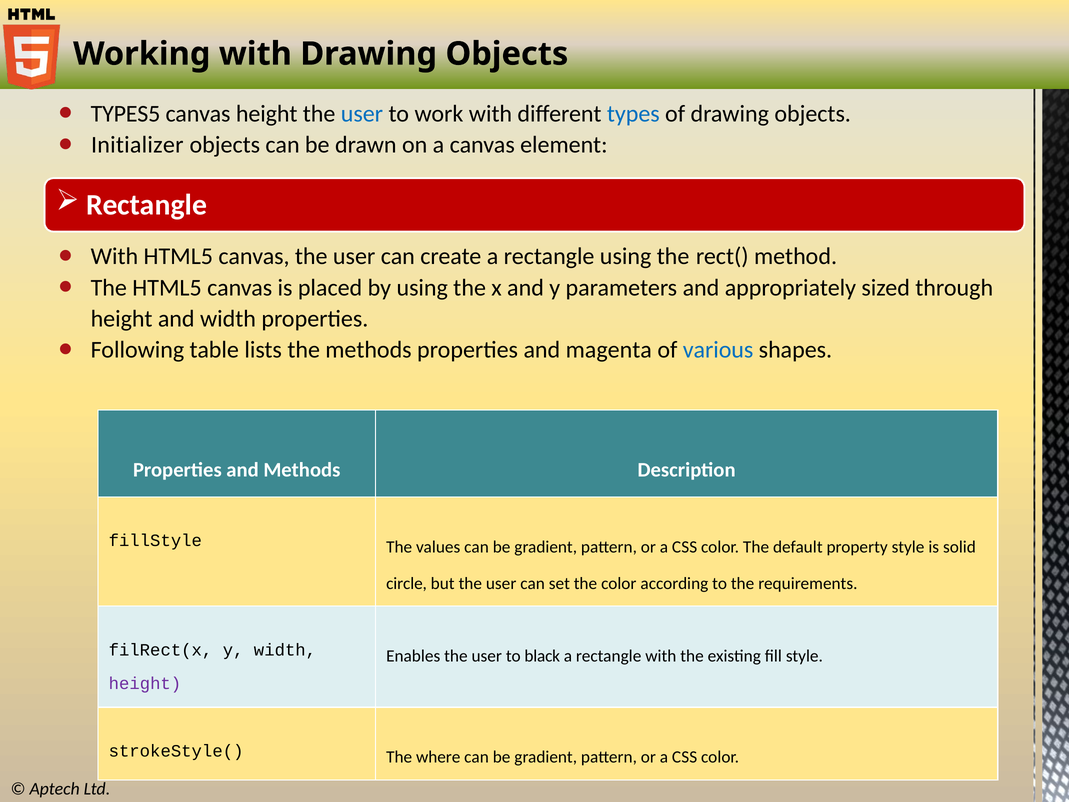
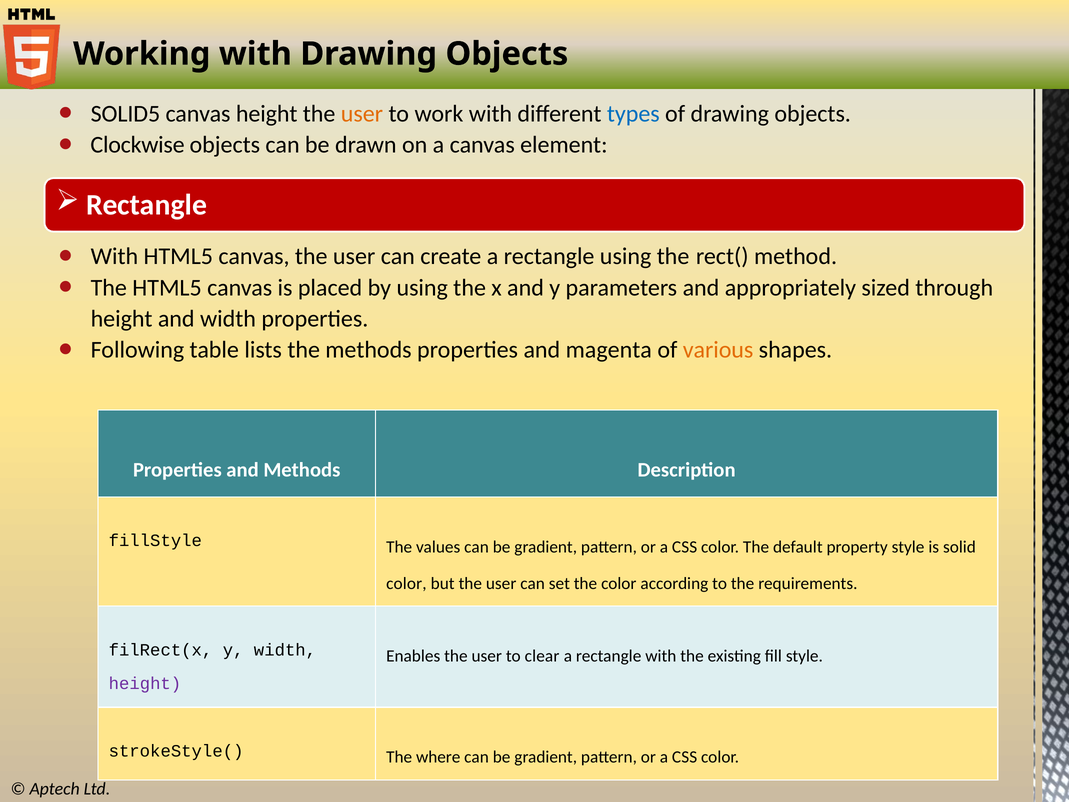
TYPES5: TYPES5 -> SOLID5 (125, 114)
user colour: blue -> orange (362, 114)
Initializer: Initializer -> Clockwise (138, 145)
various colour: blue -> orange (718, 350)
circle: circle -> color (406, 583)
black: black -> clear (542, 656)
